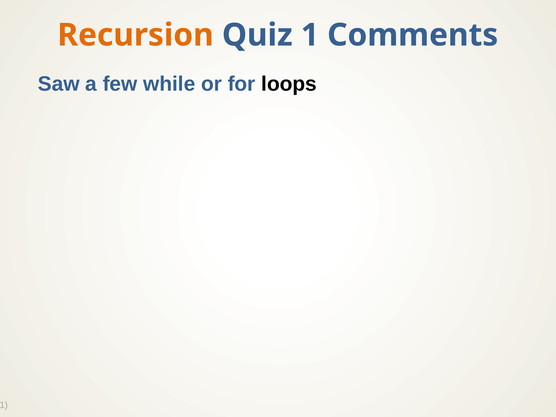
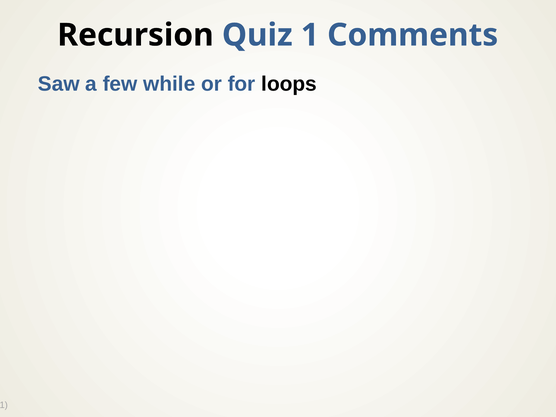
Recursion colour: orange -> black (135, 35)
